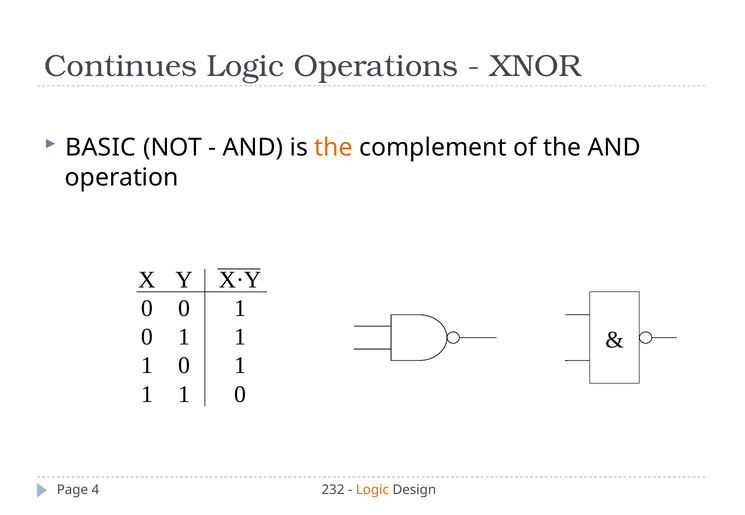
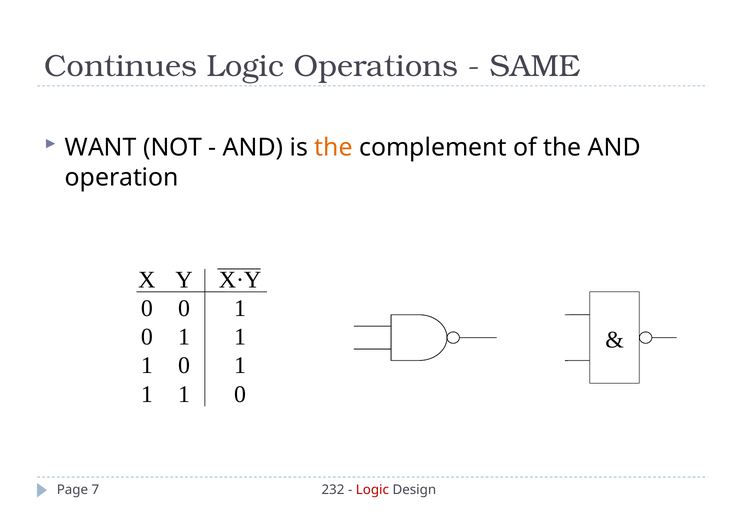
XNOR: XNOR -> SAME (535, 66)
BASIC: BASIC -> WANT (101, 148)
4: 4 -> 7 (95, 490)
Logic colour: orange -> red (372, 490)
